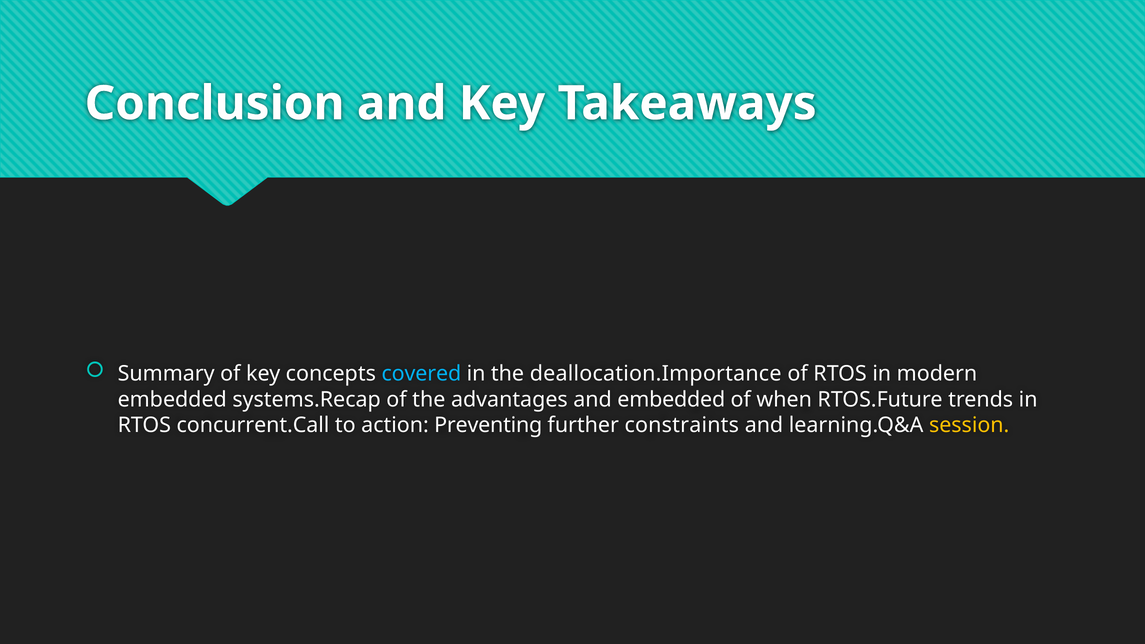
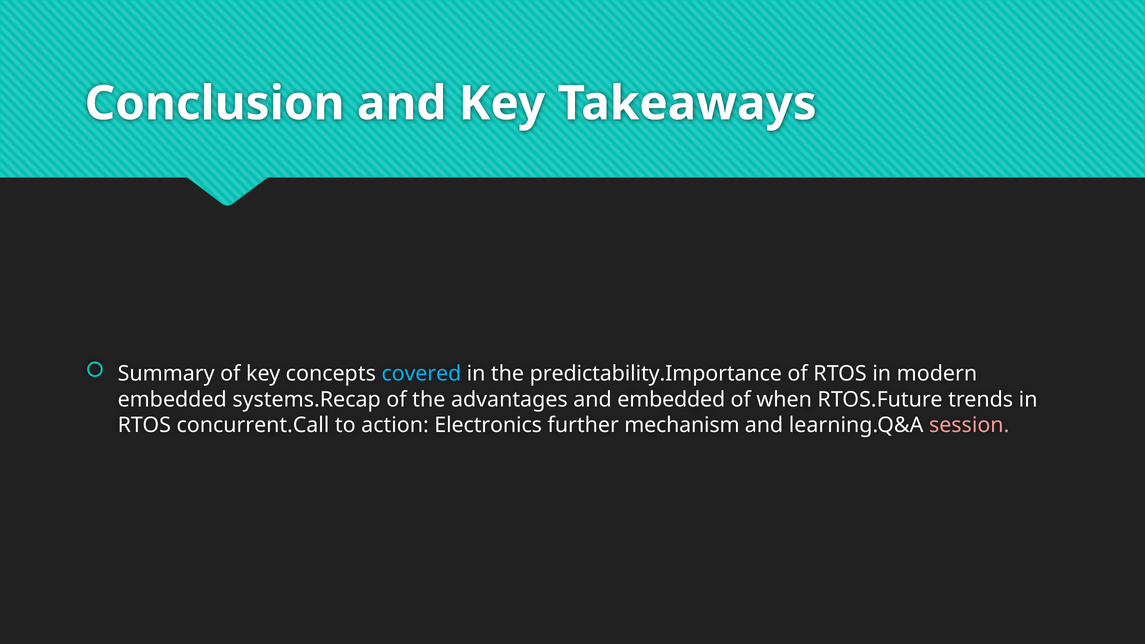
deallocation.Importance: deallocation.Importance -> predictability.Importance (656, 374)
Preventing: Preventing -> Electronics (488, 425)
constraints: constraints -> mechanism (682, 425)
session colour: yellow -> pink (969, 425)
